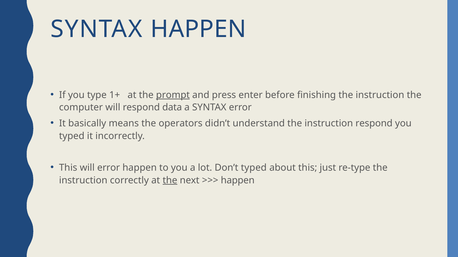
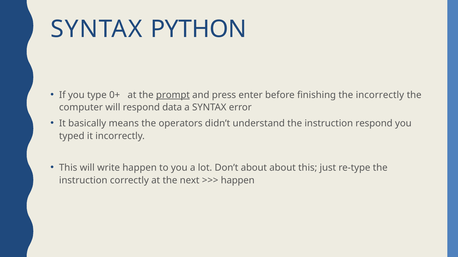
SYNTAX HAPPEN: HAPPEN -> PYTHON (199, 29)
1+: 1+ -> 0+ (115, 95)
finishing the instruction: instruction -> incorrectly (380, 95)
will error: error -> write (109, 168)
Don’t typed: typed -> about (254, 168)
the underline: present -> none (170, 181)
